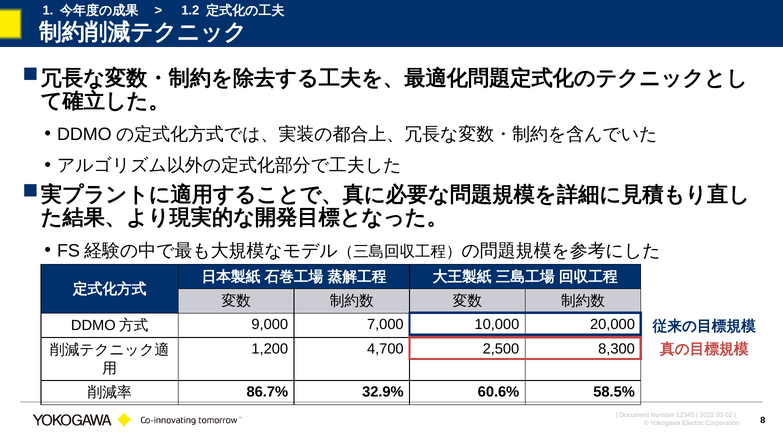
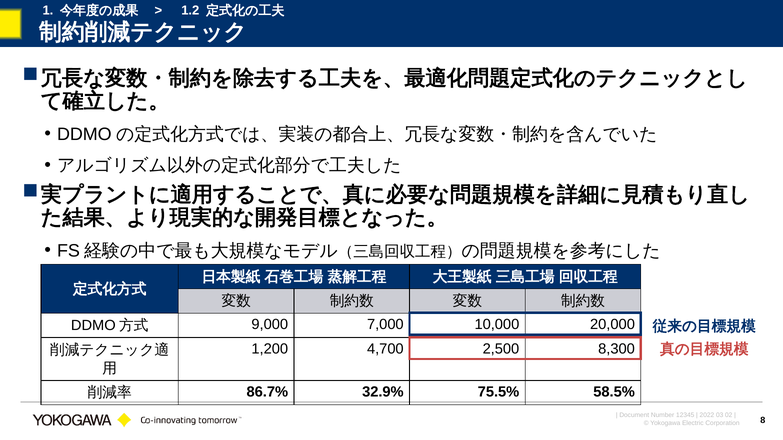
60.6%: 60.6% -> 75.5% (499, 392)
